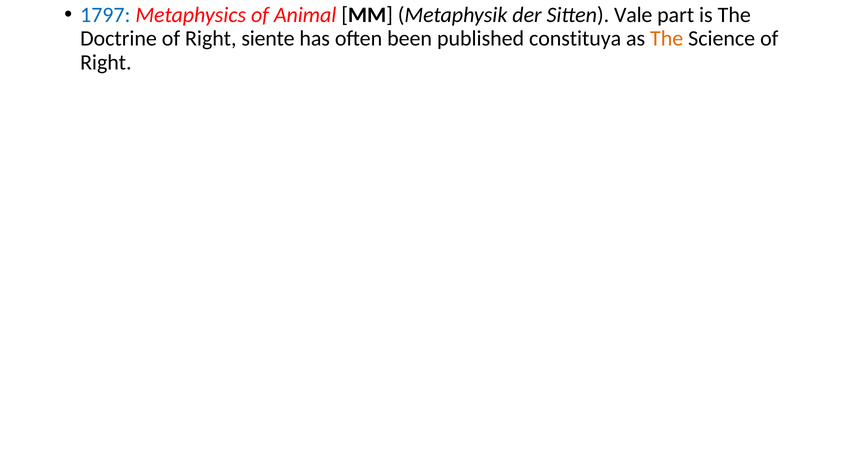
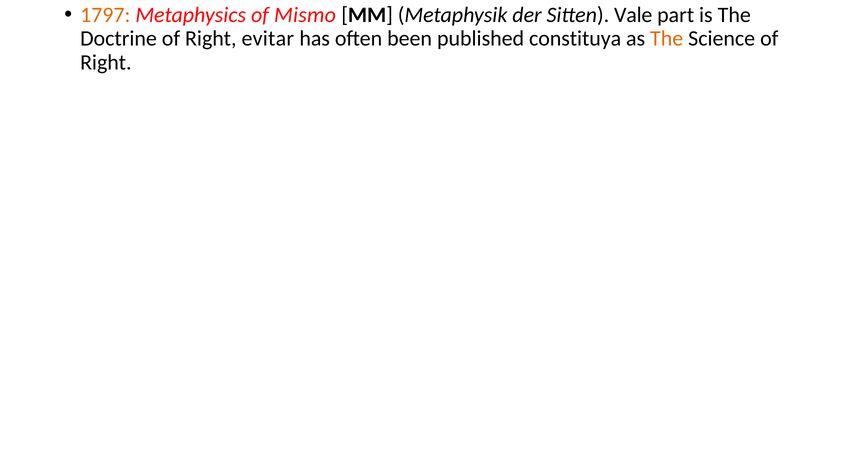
1797 colour: blue -> orange (105, 15)
Animal: Animal -> Mismo (305, 15)
siente: siente -> evitar (268, 39)
